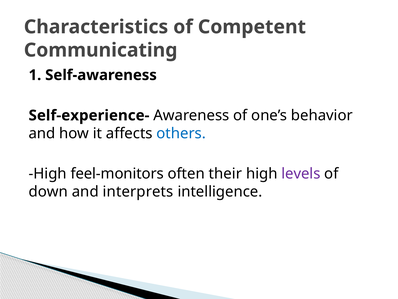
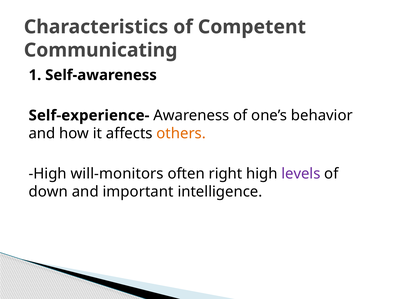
others colour: blue -> orange (181, 133)
feel-monitors: feel-monitors -> will-monitors (117, 173)
their: their -> right (225, 173)
interprets: interprets -> important (138, 191)
